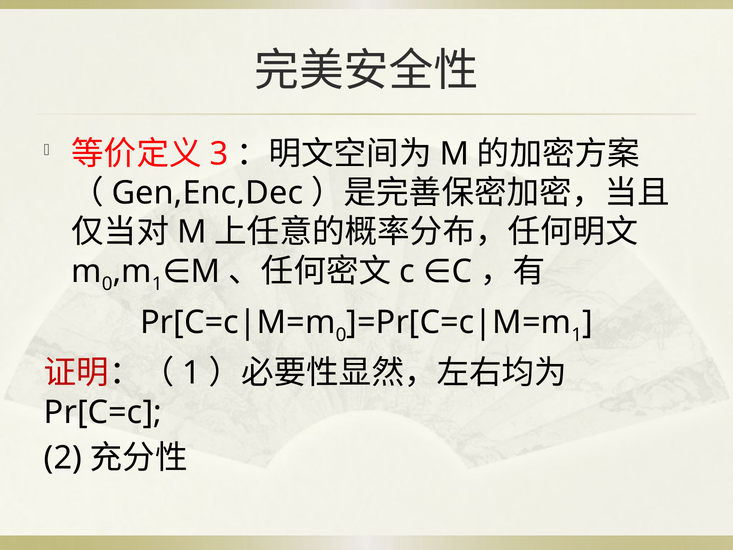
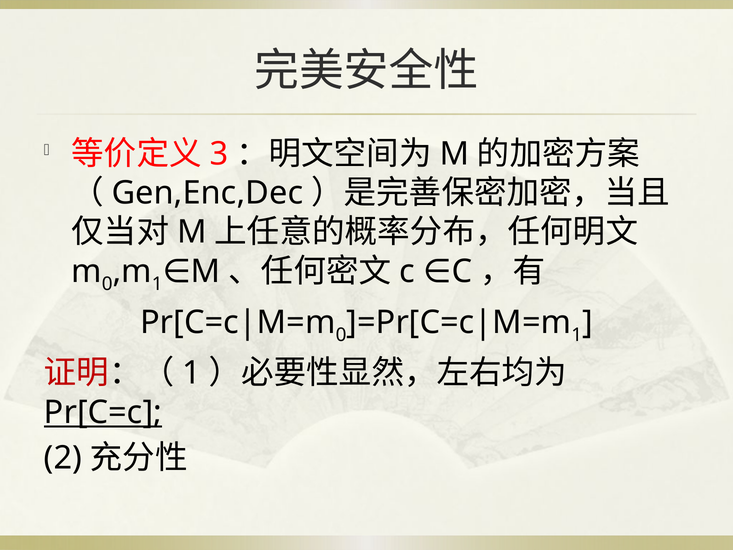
Pr[C=c underline: none -> present (103, 412)
